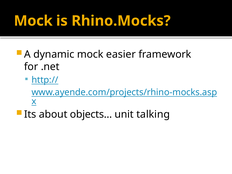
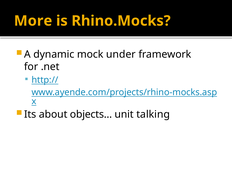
Mock: Mock -> More (33, 21)
easier: easier -> under (121, 54)
